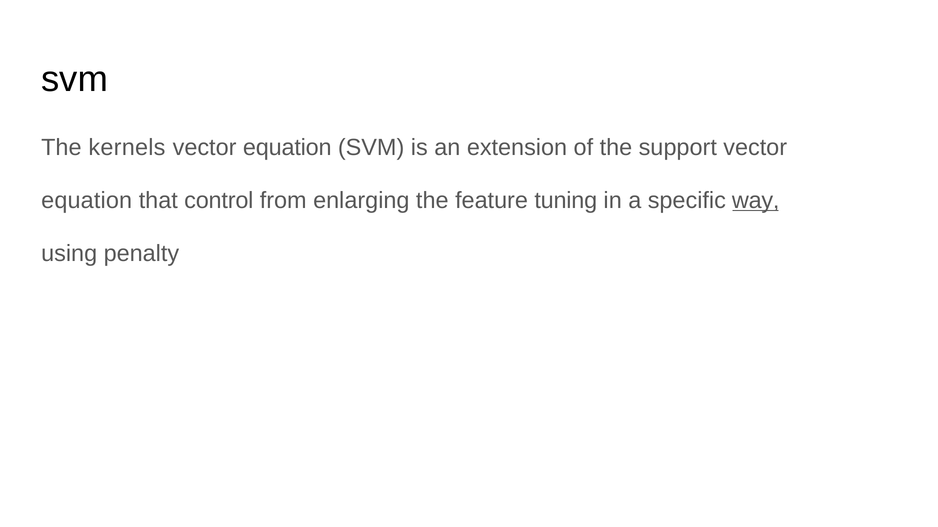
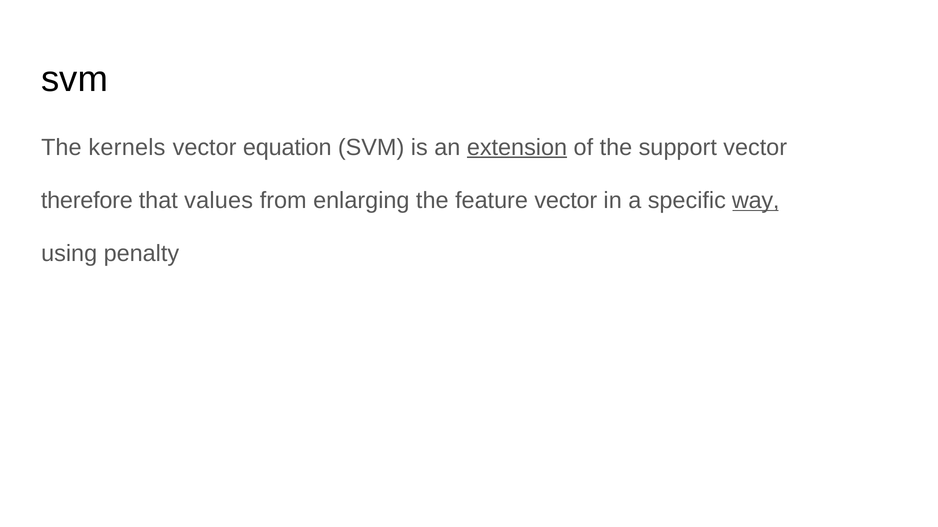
extension underline: none -> present (517, 148)
equation: equation -> therefore (87, 201)
control: control -> values (219, 201)
feature tuning: tuning -> vector (566, 201)
